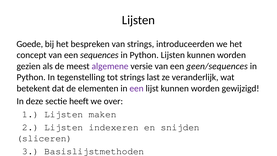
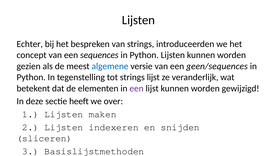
Goede: Goede -> Echter (30, 44)
algemene colour: purple -> blue (110, 66)
strings last: last -> lijst (153, 77)
